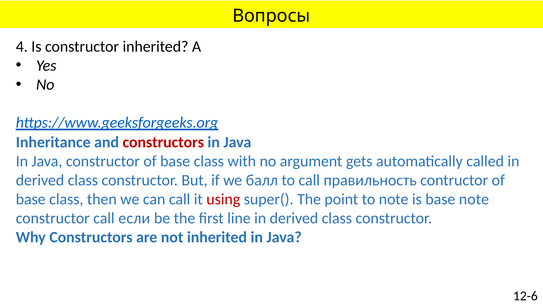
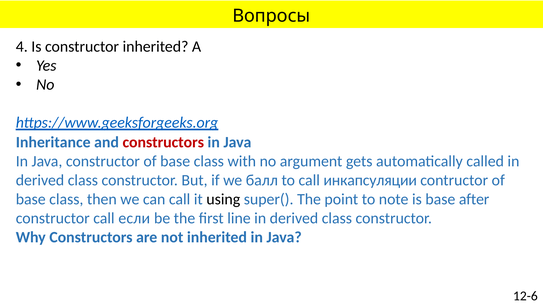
правильность: правильность -> инкапсуляции (370, 180)
using colour: red -> black (223, 199)
base note: note -> after (474, 199)
